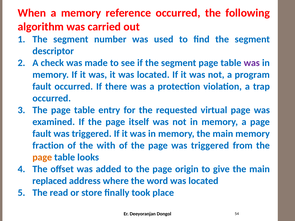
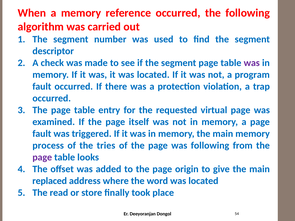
fraction: fraction -> process (48, 146)
with: with -> tries (106, 146)
page was triggered: triggered -> following (210, 146)
page colour: orange -> purple (42, 157)
